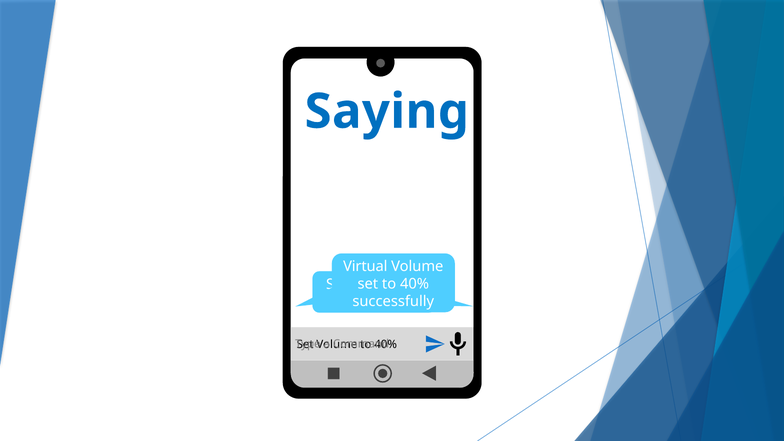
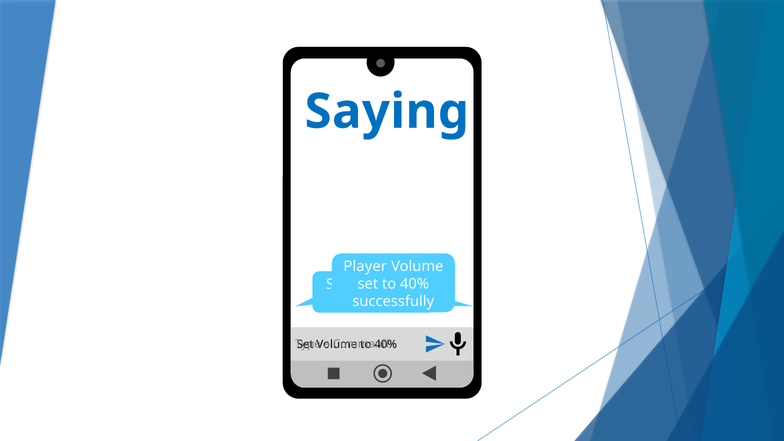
Virtual: Virtual -> Player (365, 266)
